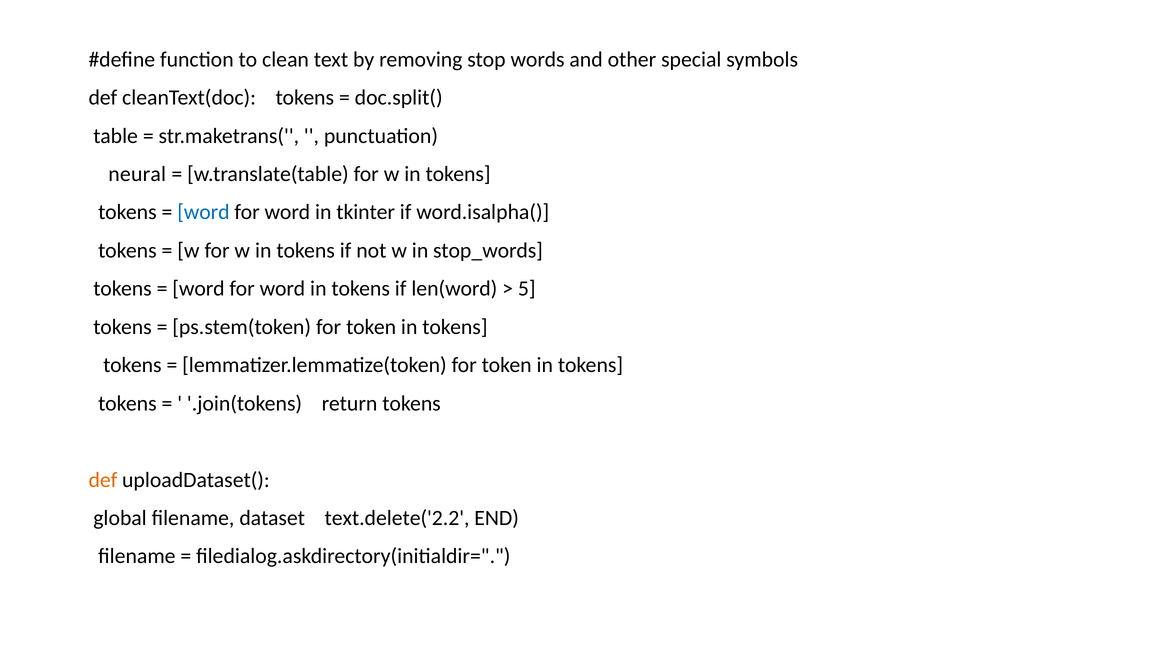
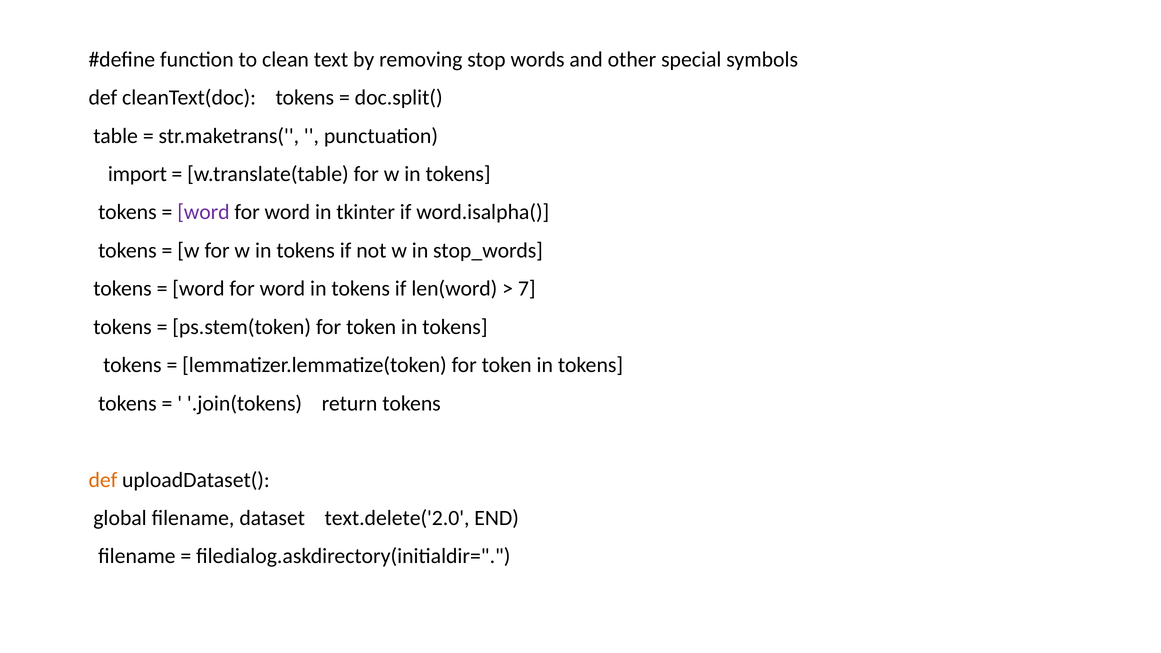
neural: neural -> import (137, 174)
word colour: blue -> purple (203, 212)
5: 5 -> 7 (527, 289)
text.delete('2.2: text.delete('2.2 -> text.delete('2.0 (397, 518)
